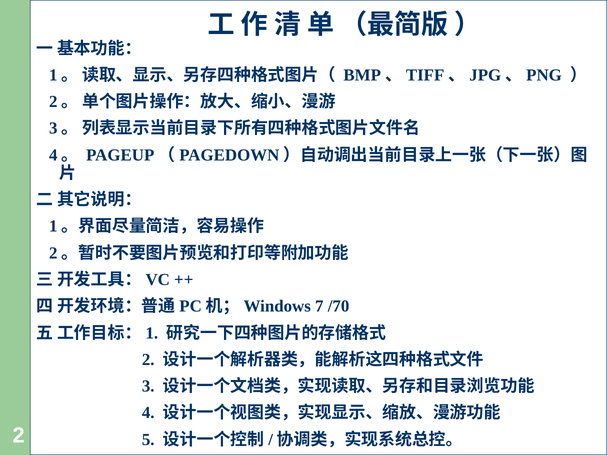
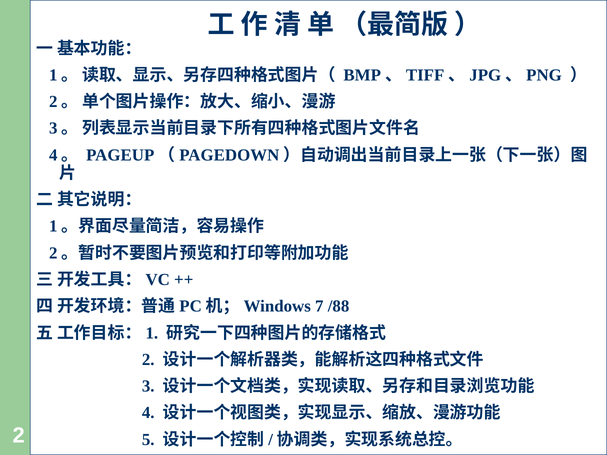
/70: /70 -> /88 (339, 306)
